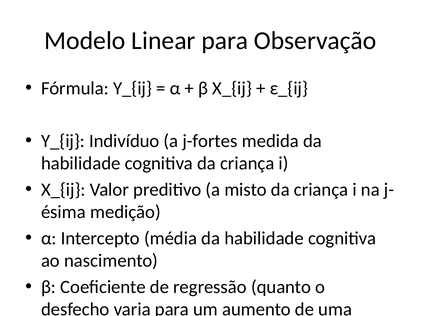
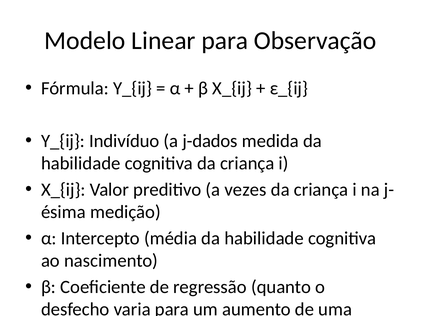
j-fortes: j-fortes -> j-dados (210, 141)
misto: misto -> vezes (246, 189)
